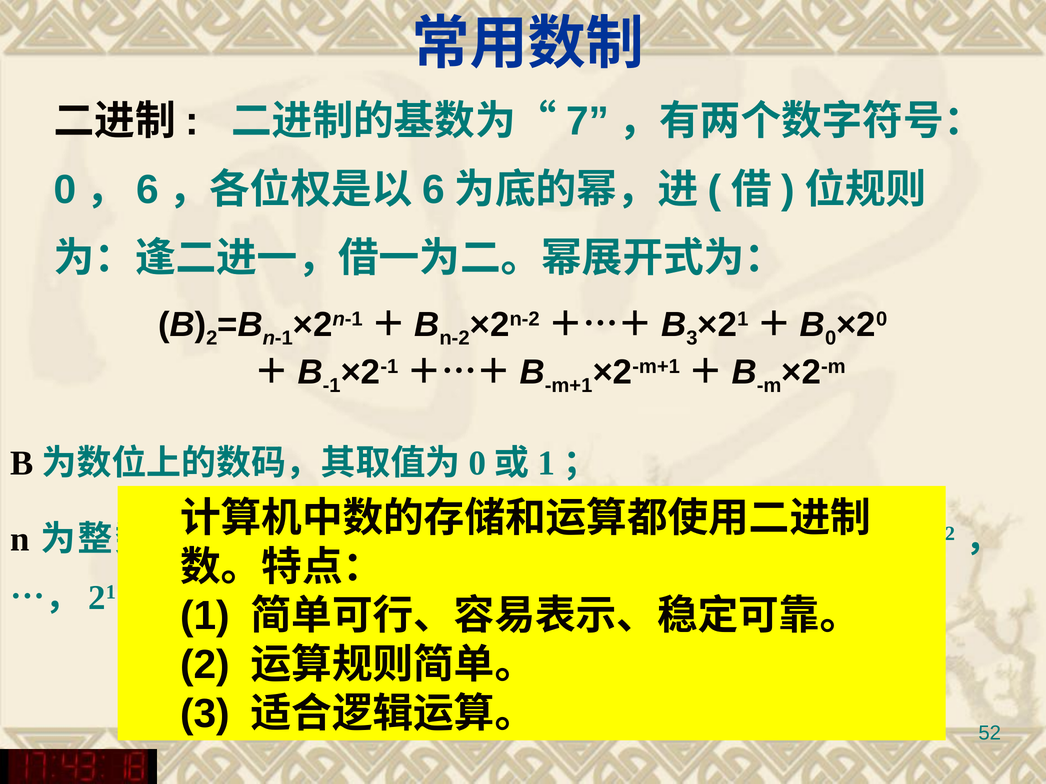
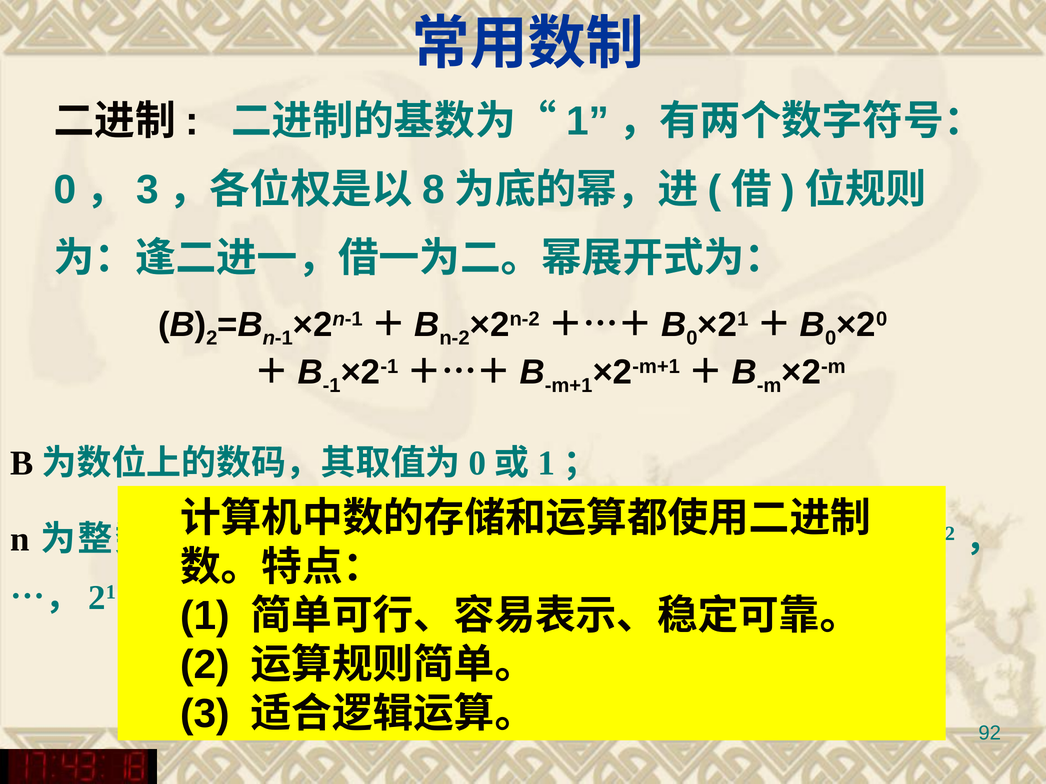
7: 7 -> 1 (587, 122)
6: 6 -> 3 (148, 190)
6: 6 -> 8 (433, 190)
3: 3 -> 0 (692, 338)
52: 52 -> 92 (990, 733)
